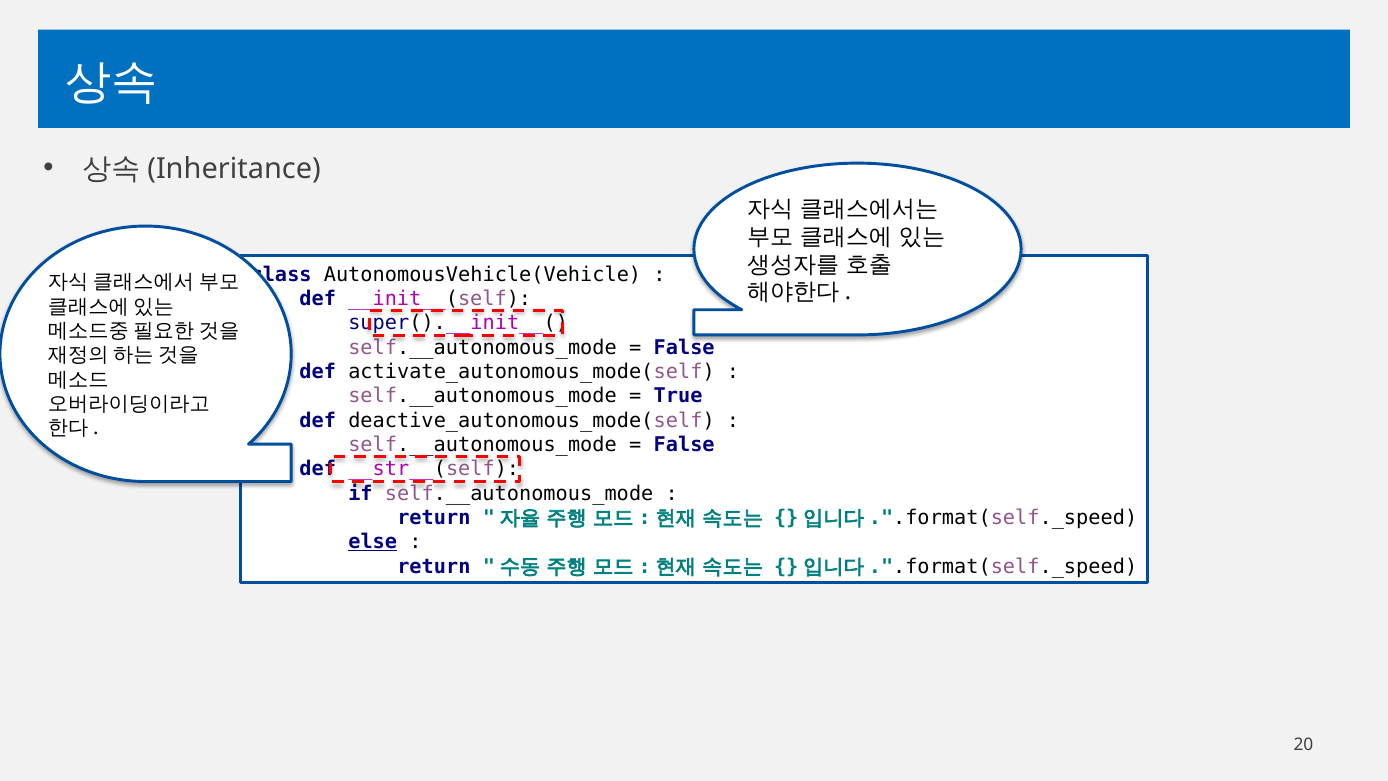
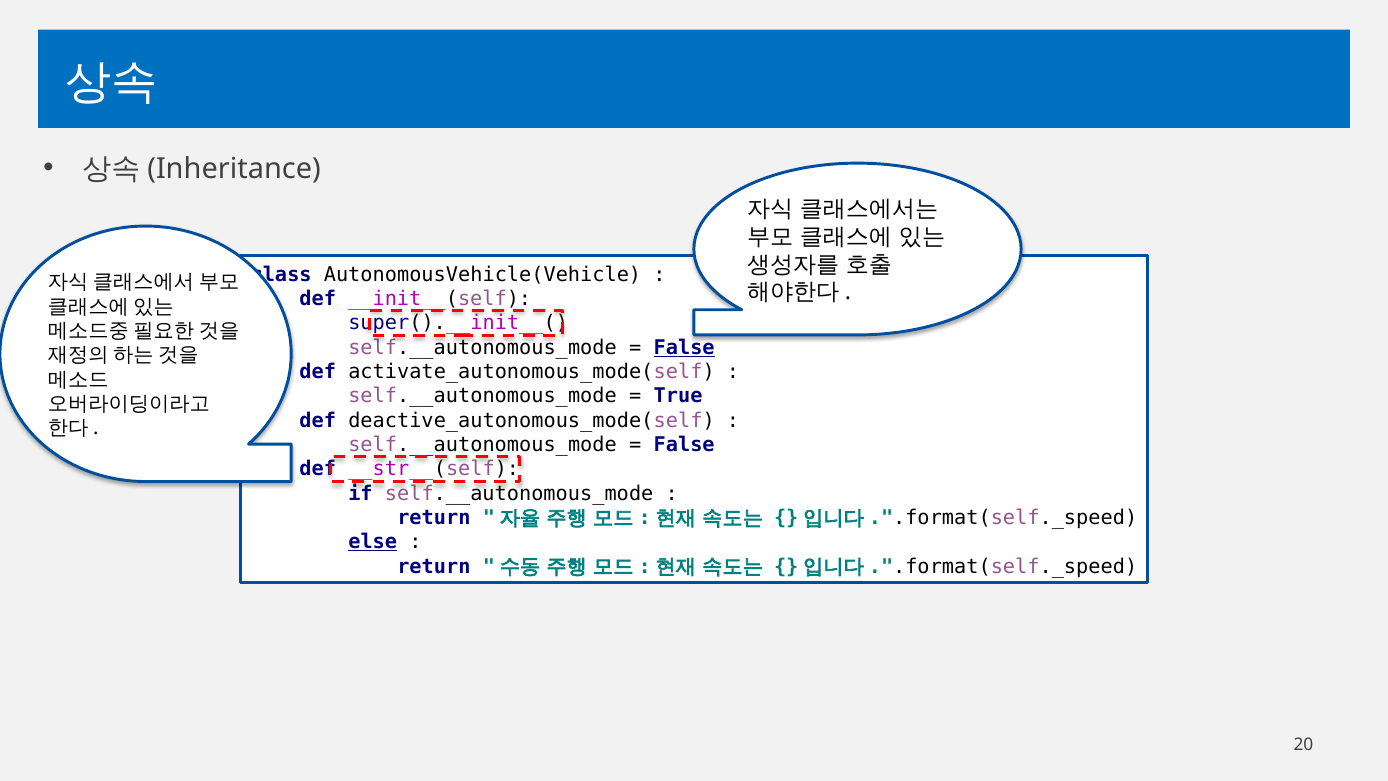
False underline: none -> present (684, 348)
